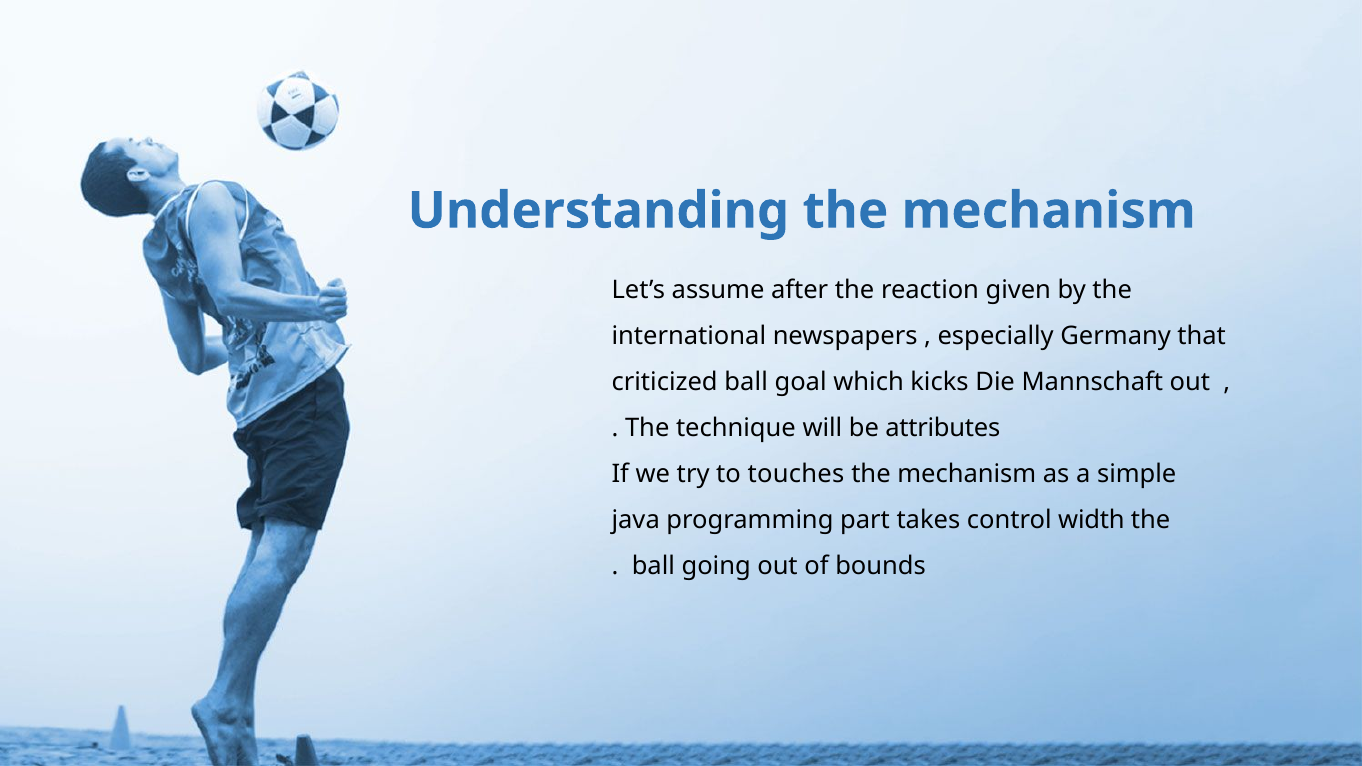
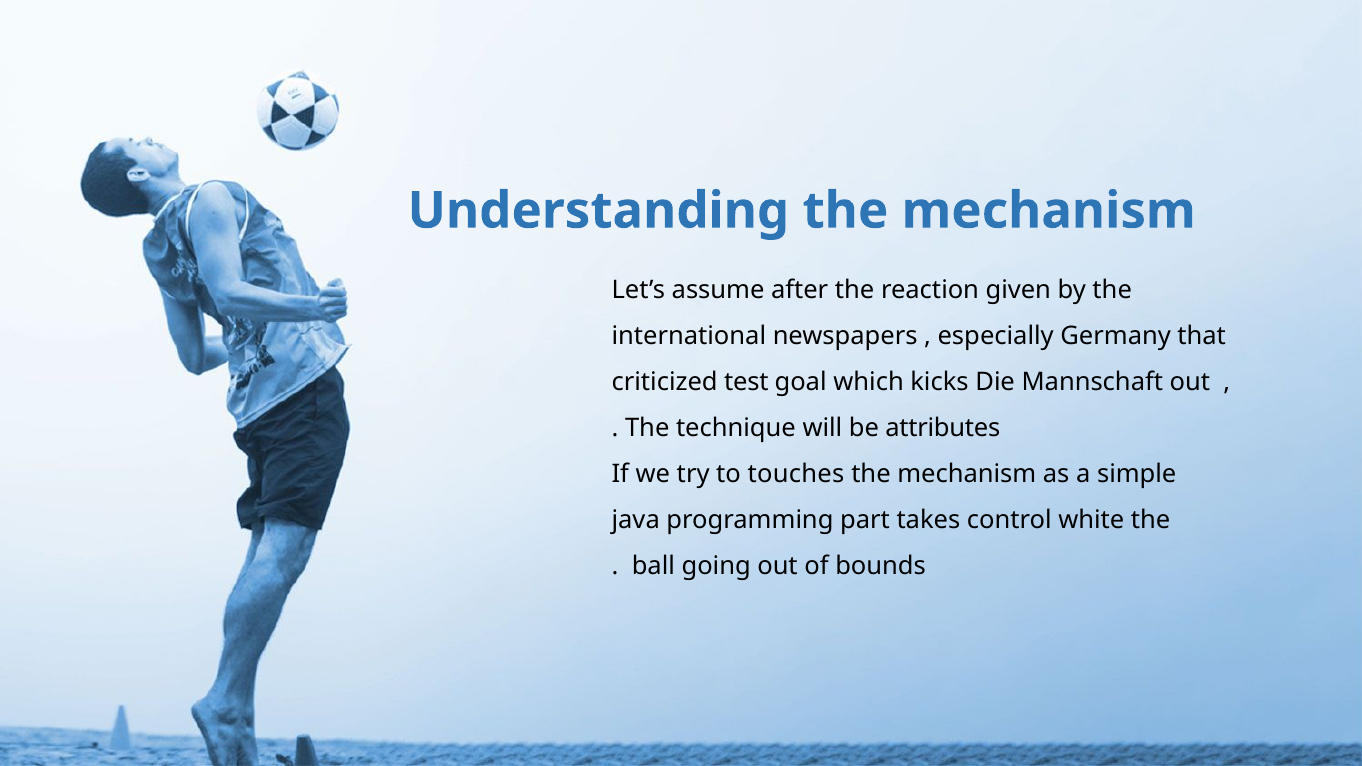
criticized ball: ball -> test (746, 382)
width: width -> white (1091, 520)
